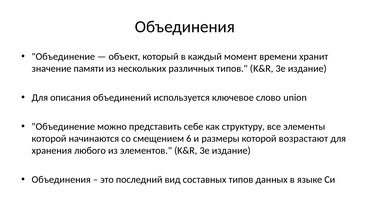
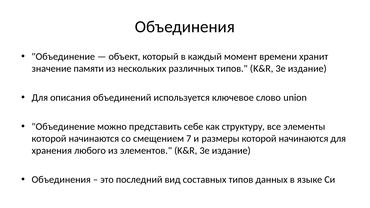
6: 6 -> 7 (189, 139)
размеры которой возрастают: возрастают -> начинаются (304, 139)
